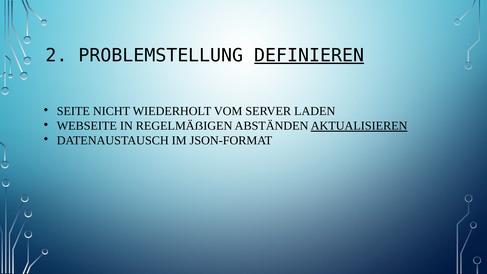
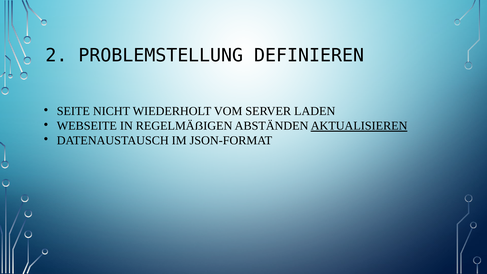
DEFINIEREN underline: present -> none (309, 55)
